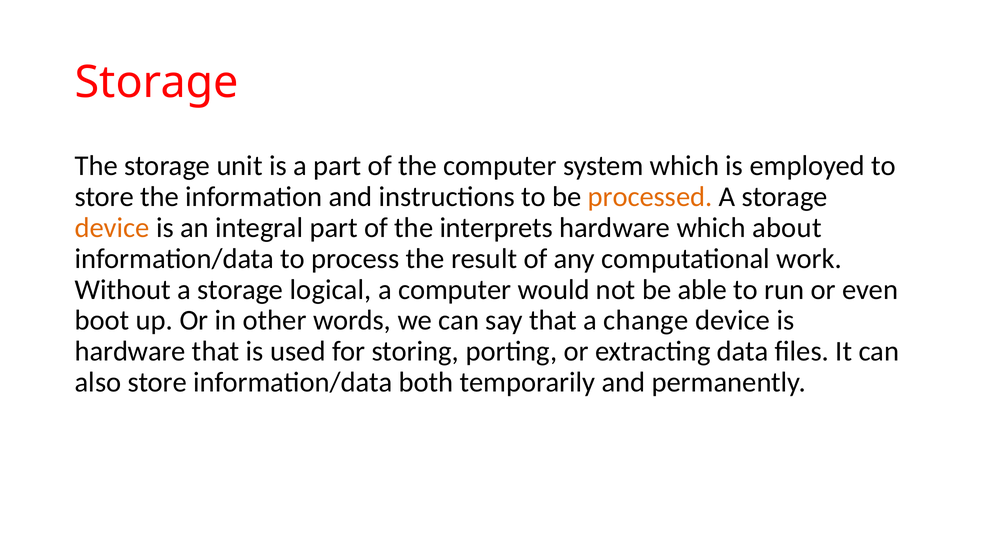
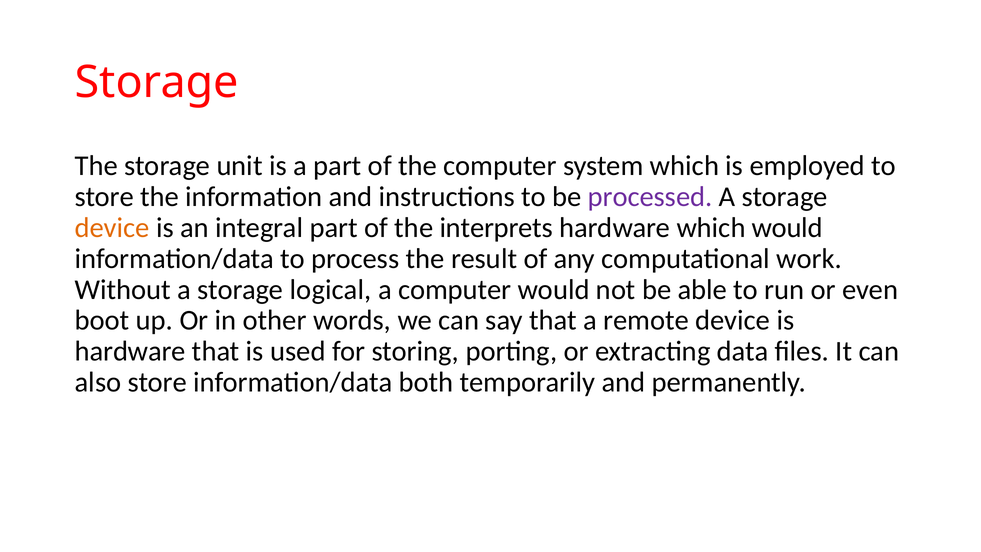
processed colour: orange -> purple (650, 197)
which about: about -> would (787, 228)
change: change -> remote (646, 320)
